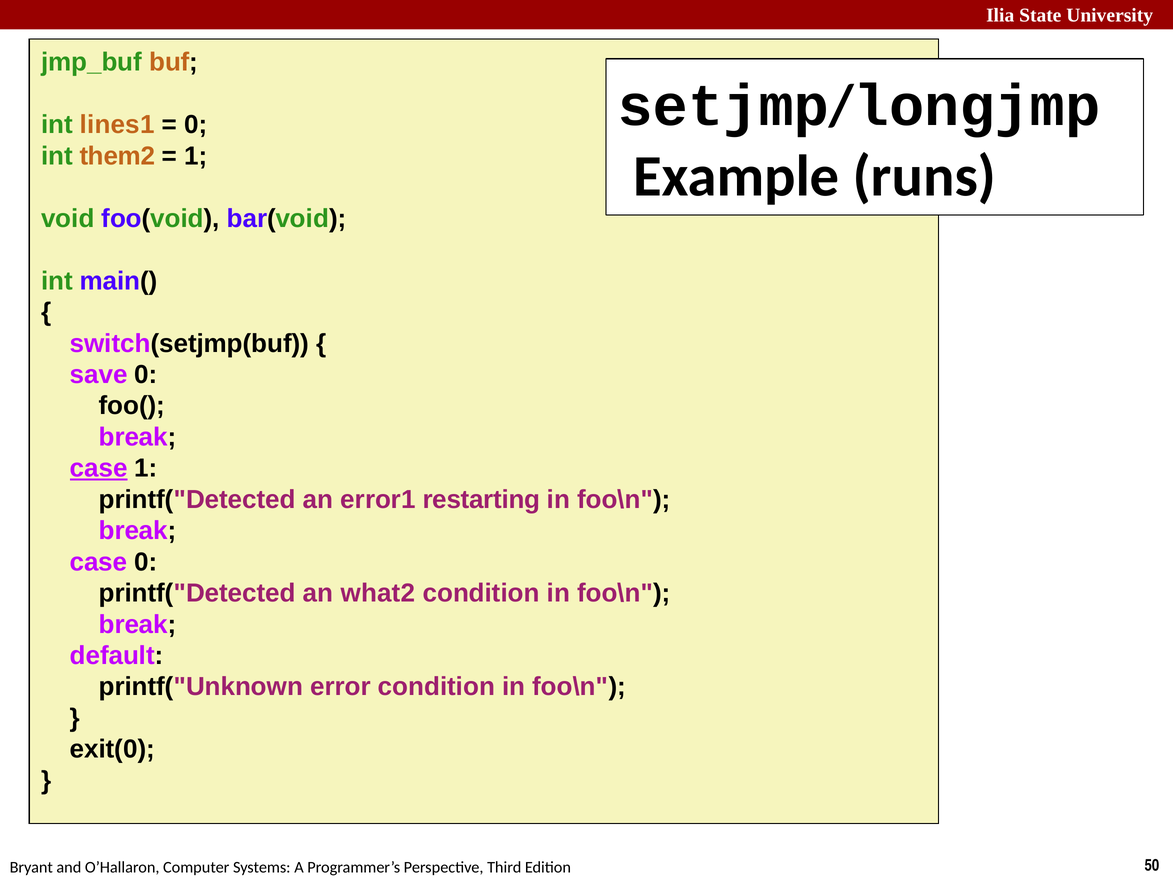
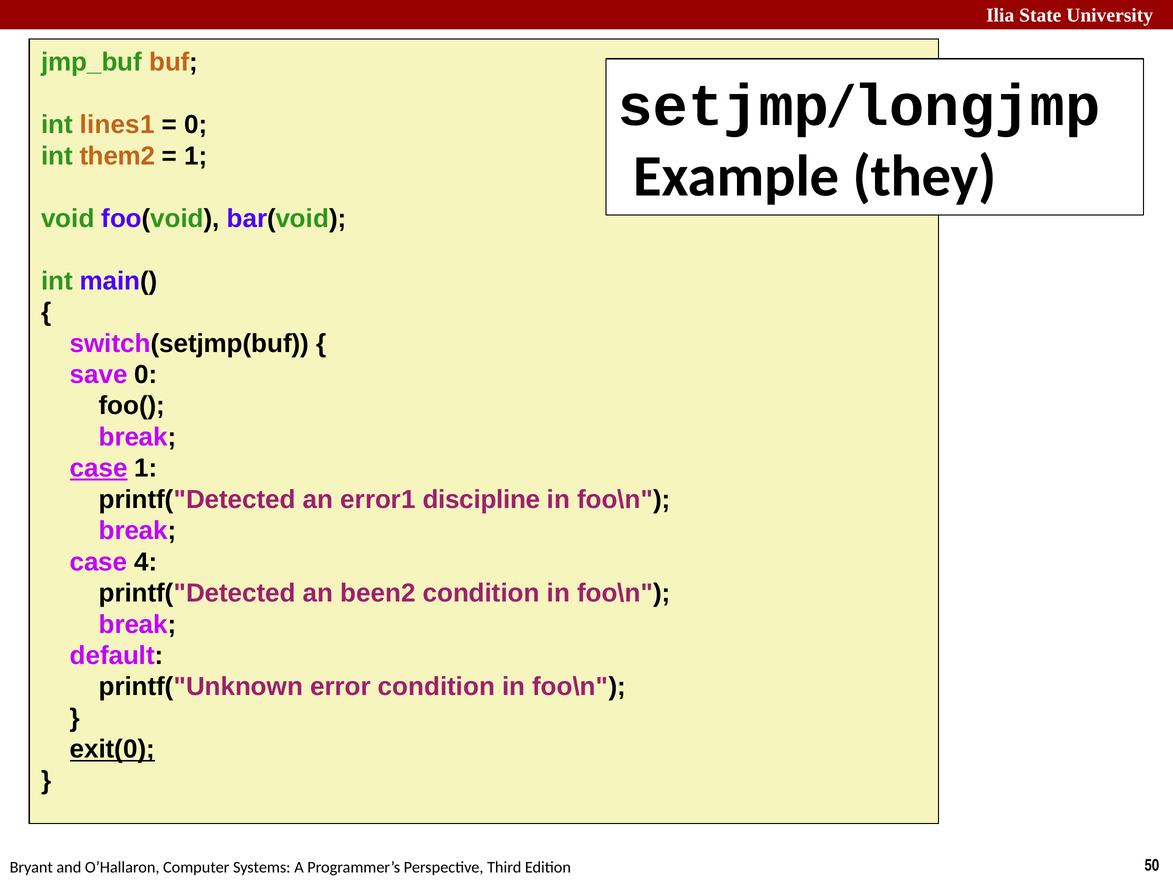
runs: runs -> they (925, 176)
restarting: restarting -> discipline (481, 499)
case 0: 0 -> 4 (146, 562)
what2: what2 -> been2 (378, 593)
exit(0 underline: none -> present (112, 749)
